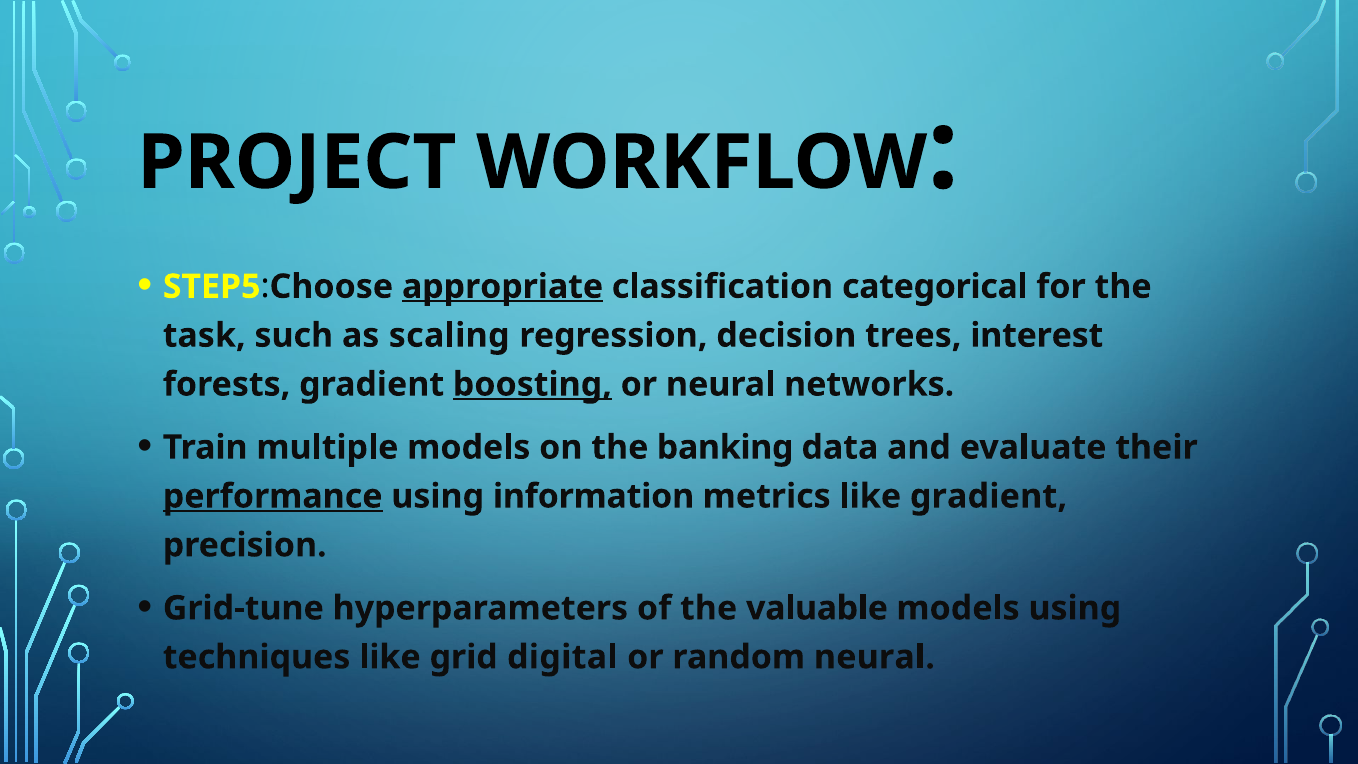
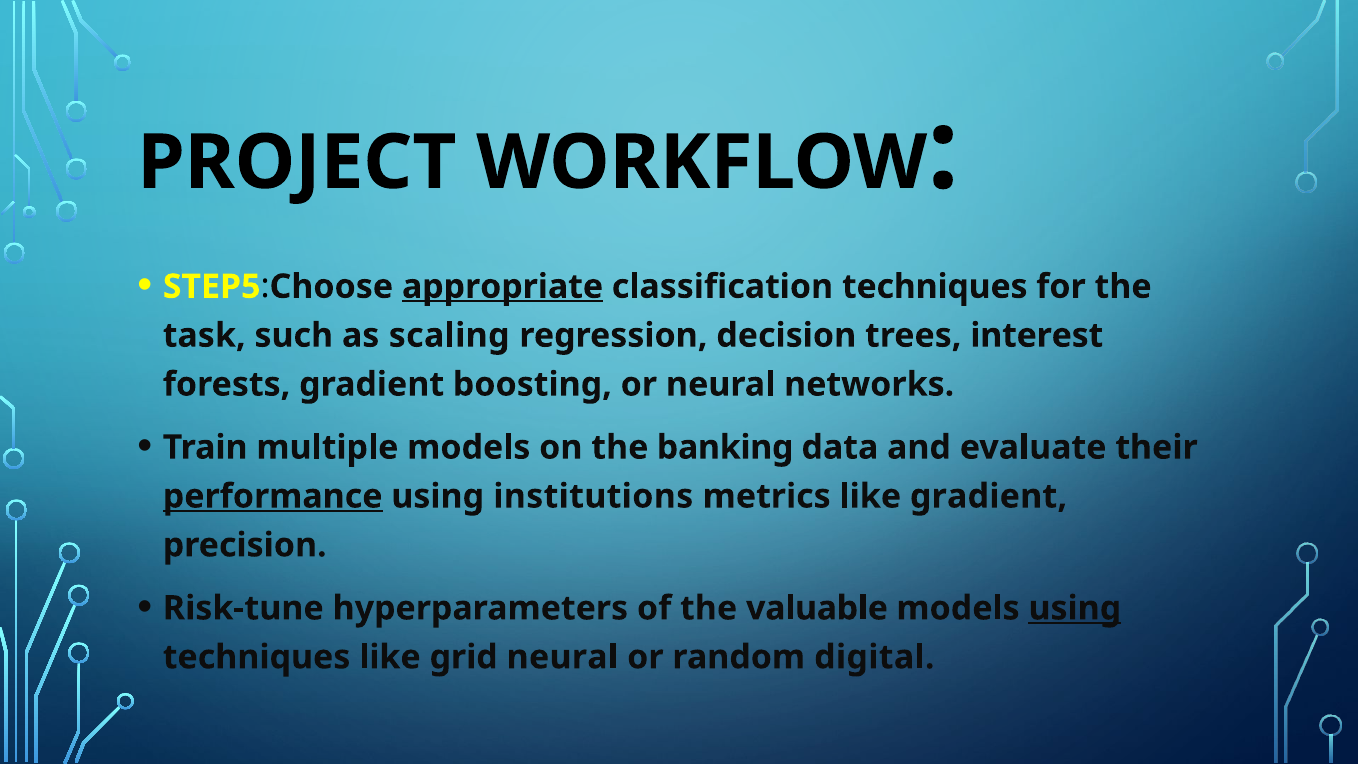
classification categorical: categorical -> techniques (935, 287)
boosting underline: present -> none (532, 384)
information: information -> institutions (593, 496)
Grid-tune: Grid-tune -> Risk-tune (243, 608)
using underline: none -> present (1075, 608)
grid digital: digital -> neural (562, 657)
random neural: neural -> digital (874, 657)
